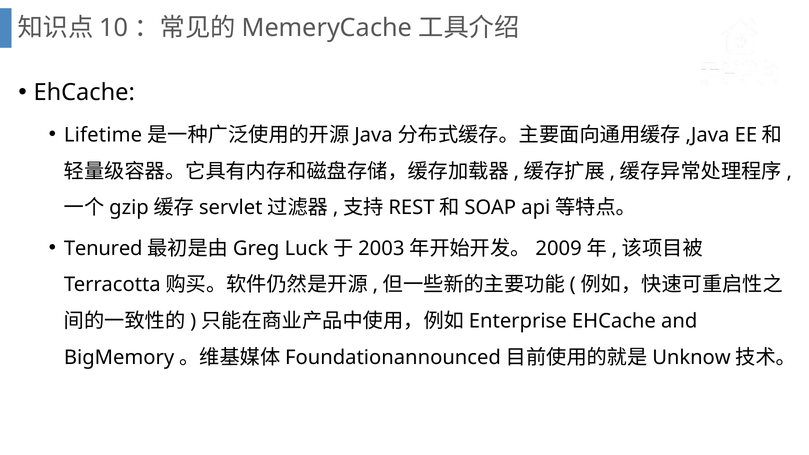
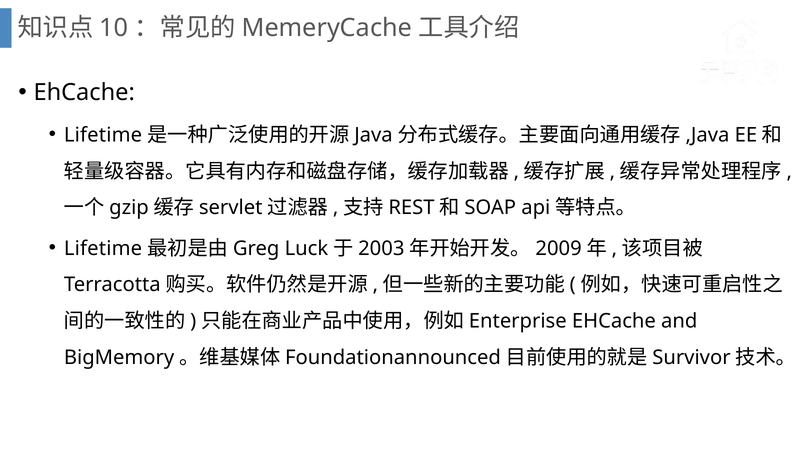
Tenured: Tenured -> Lifetime (103, 248)
Unknow: Unknow -> Survivor (691, 358)
